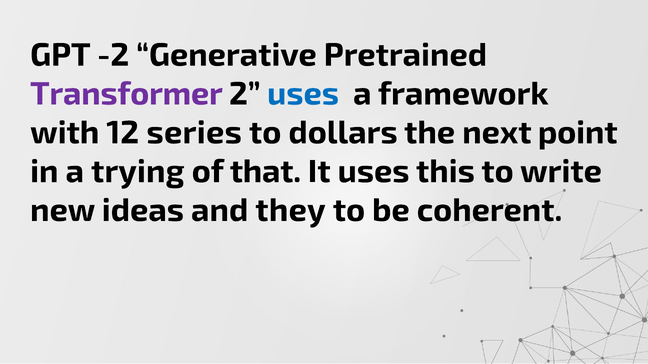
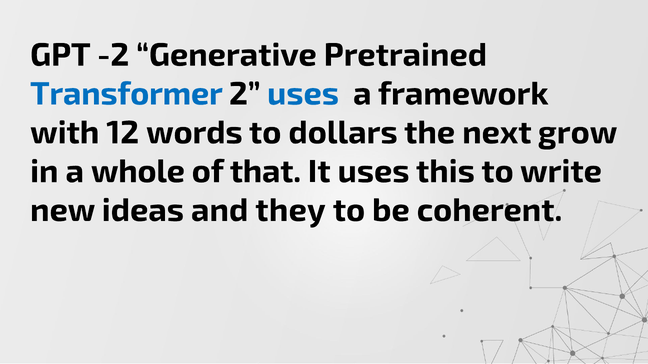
Transformer colour: purple -> blue (126, 94)
series: series -> words (194, 133)
point: point -> grow (578, 133)
trying: trying -> whole (138, 172)
